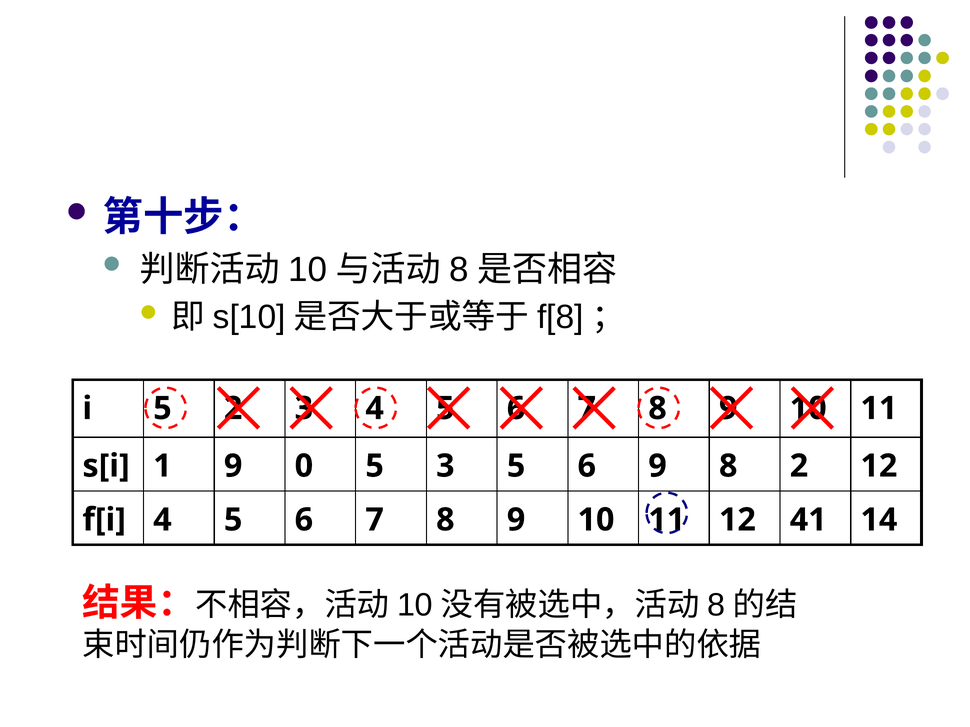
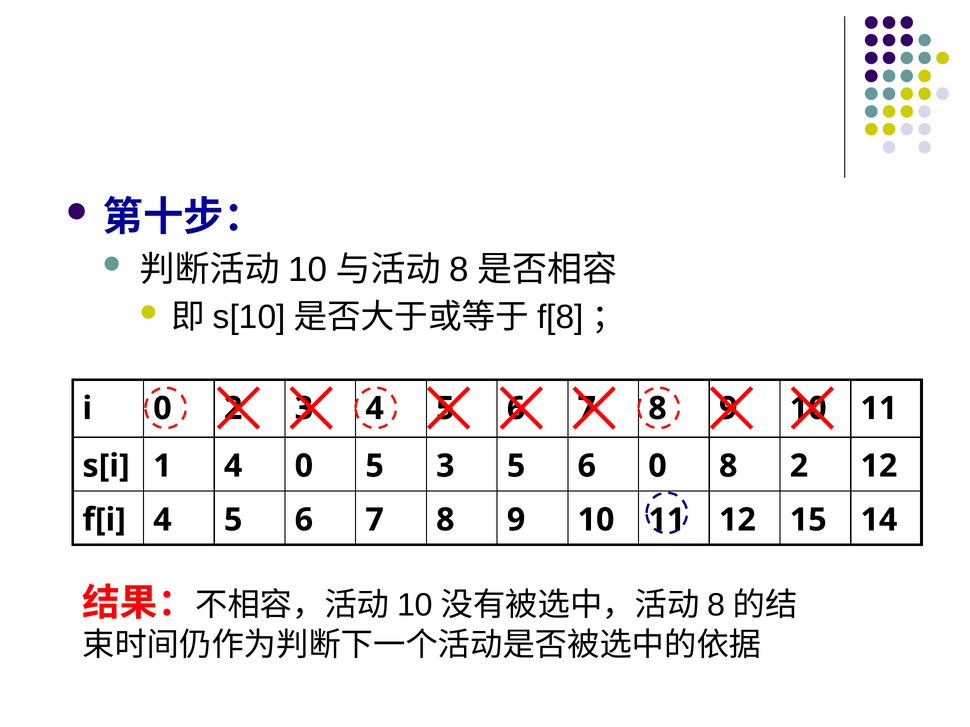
i 5: 5 -> 0 (162, 409)
1 9: 9 -> 4 (233, 466)
6 9: 9 -> 0 (658, 466)
41: 41 -> 15 (808, 520)
